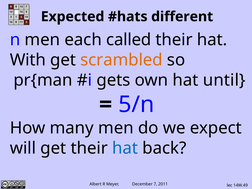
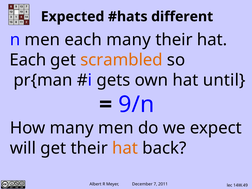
each called: called -> many (129, 40)
With: With -> Each (28, 60)
5/n: 5/n -> 9/n (136, 104)
hat colour: blue -> orange (125, 148)
